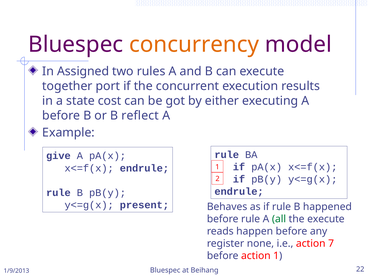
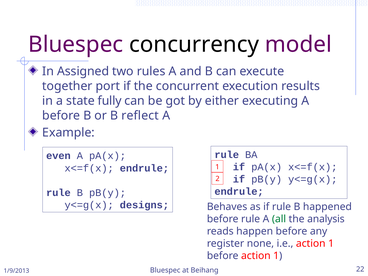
concurrency colour: orange -> black (194, 45)
cost: cost -> fully (110, 101)
give: give -> even (58, 156)
present: present -> designs (144, 205)
the execute: execute -> analysis (326, 219)
i.e action 7: 7 -> 1 (331, 243)
